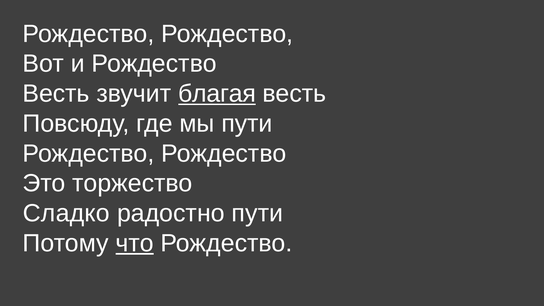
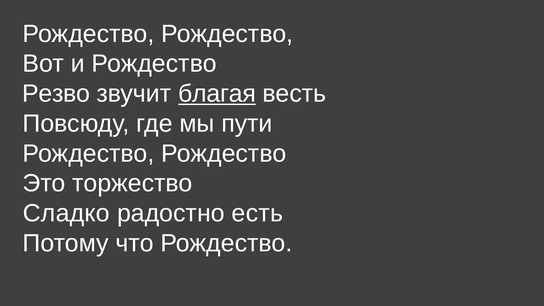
Весть: Весть -> Резво (56, 94)
радостно пути: пути -> есть (257, 213)
что underline: present -> none (135, 243)
